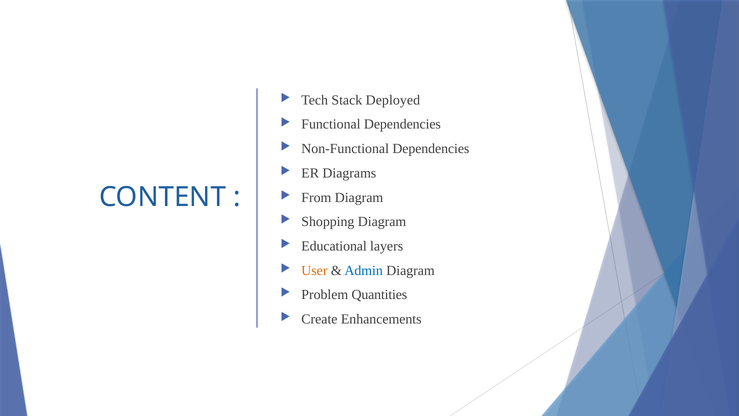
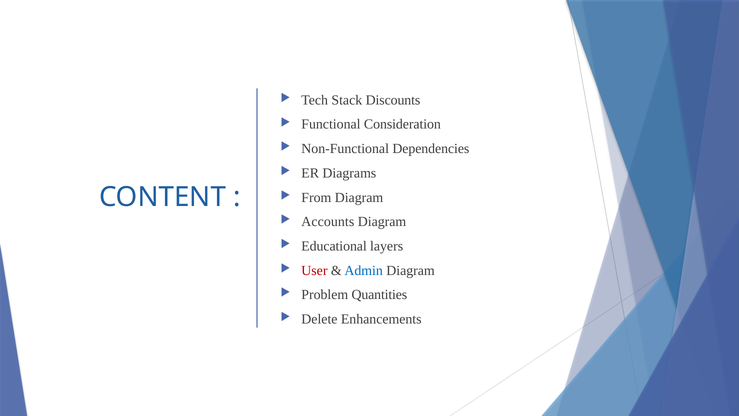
Deployed: Deployed -> Discounts (393, 100)
Functional Dependencies: Dependencies -> Consideration (402, 124)
Shopping: Shopping -> Accounts (328, 222)
User colour: orange -> red (314, 270)
Create: Create -> Delete (319, 319)
